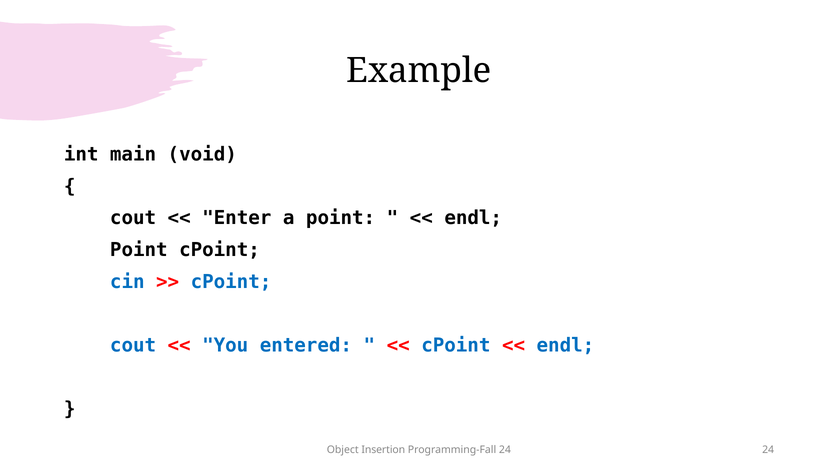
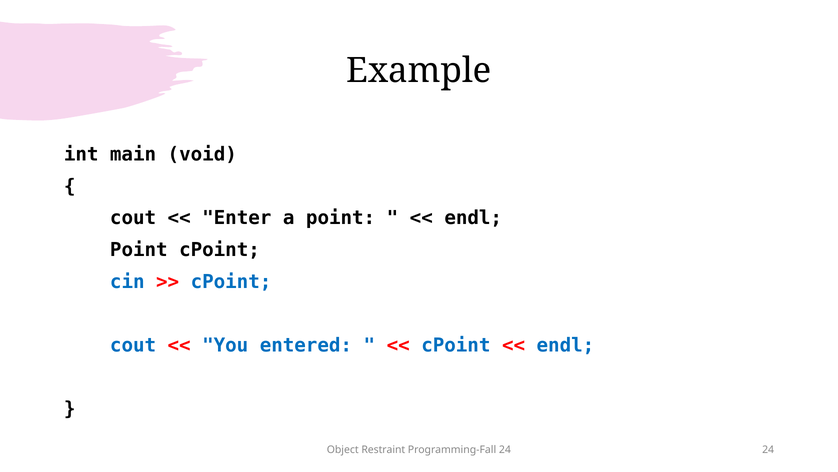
Insertion: Insertion -> Restraint (383, 449)
